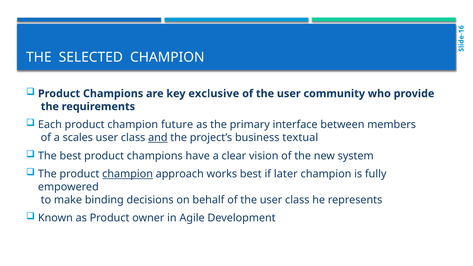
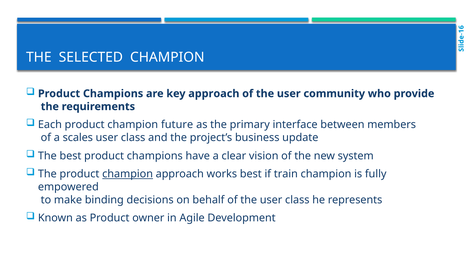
key exclusive: exclusive -> approach (214, 94)
and underline: present -> none (158, 138)
textual: textual -> update (300, 138)
later: later -> train (286, 174)
